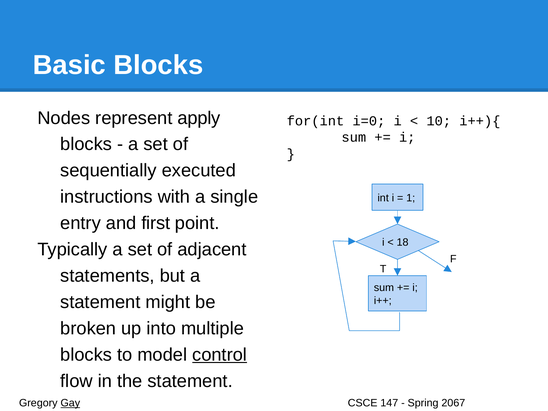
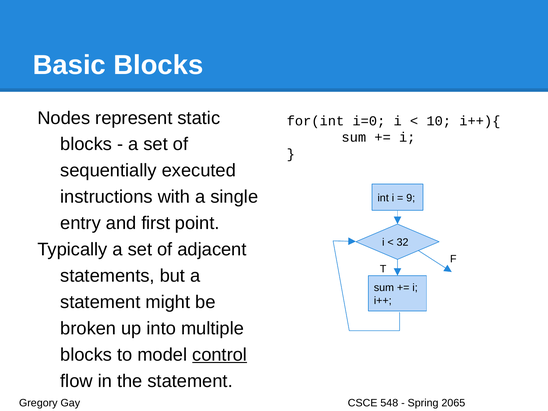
apply: apply -> static (199, 118)
1: 1 -> 9 (411, 198)
18: 18 -> 32 (403, 242)
Gay underline: present -> none (70, 403)
147: 147 -> 548 (389, 403)
2067: 2067 -> 2065 (453, 403)
